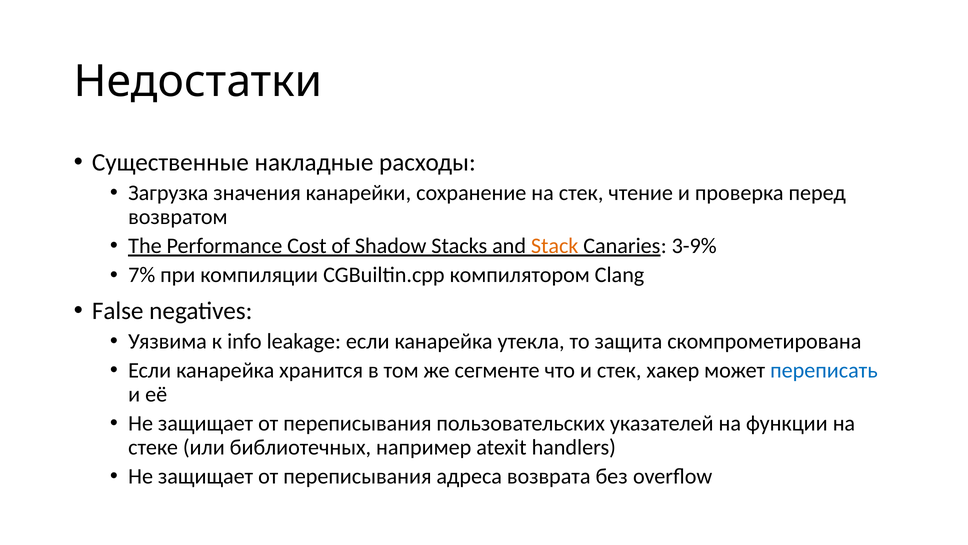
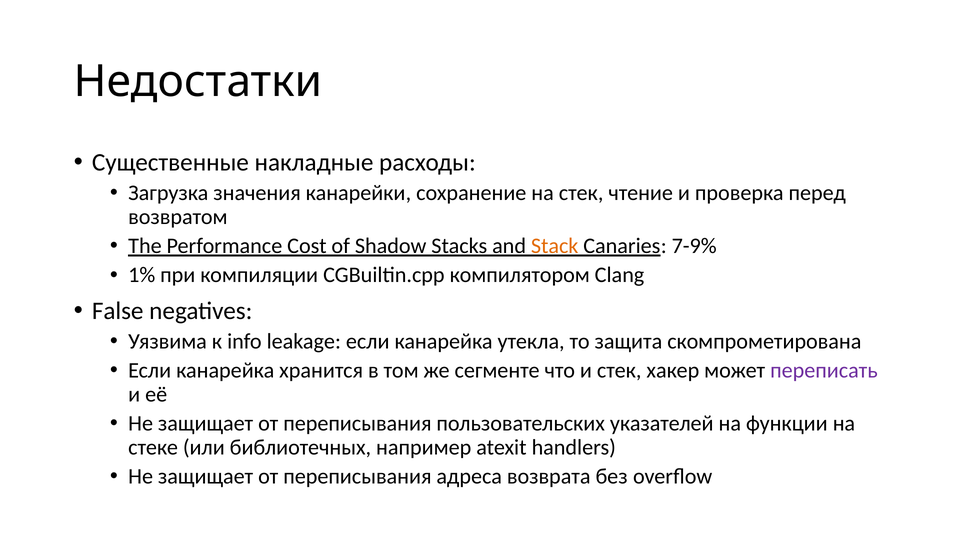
3-9%: 3-9% -> 7-9% (694, 246)
7%: 7% -> 1% (142, 275)
переписать colour: blue -> purple (824, 370)
